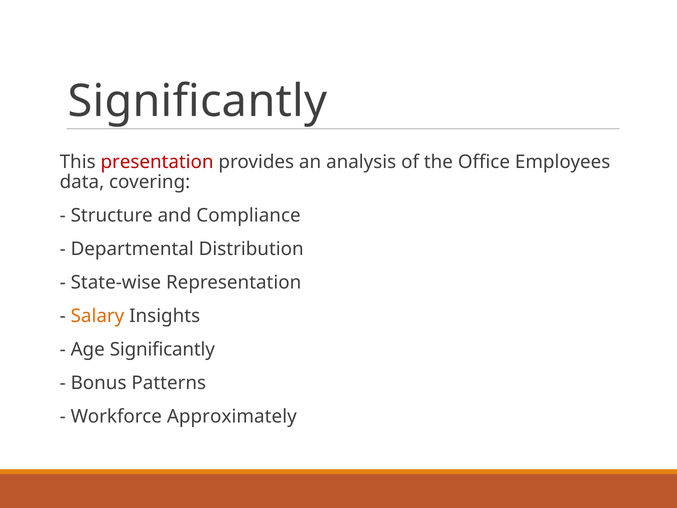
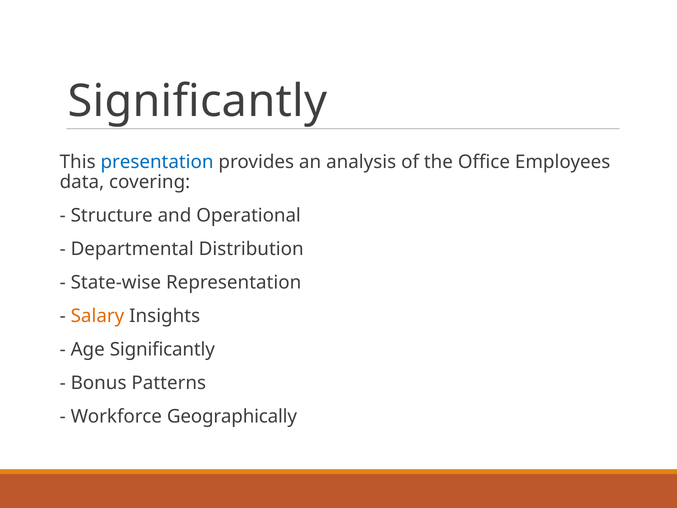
presentation colour: red -> blue (157, 162)
Compliance: Compliance -> Operational (249, 215)
Approximately: Approximately -> Geographically (232, 416)
